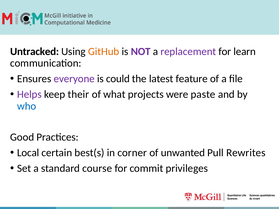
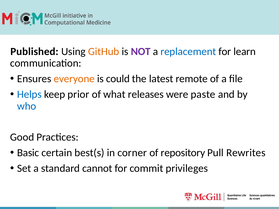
Untracked: Untracked -> Published (34, 52)
replacement colour: purple -> blue (188, 52)
everyone colour: purple -> orange (74, 79)
feature: feature -> remote (192, 79)
Helps colour: purple -> blue (29, 94)
their: their -> prior (78, 94)
projects: projects -> releases (146, 94)
Local: Local -> Basic (28, 153)
unwanted: unwanted -> repository (183, 153)
course: course -> cannot (97, 169)
